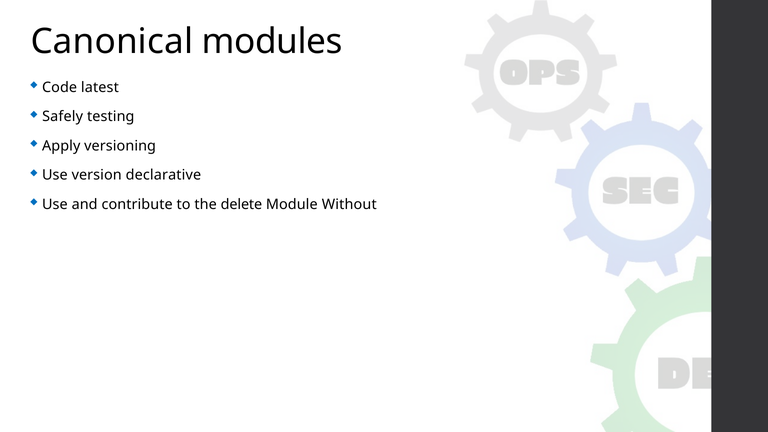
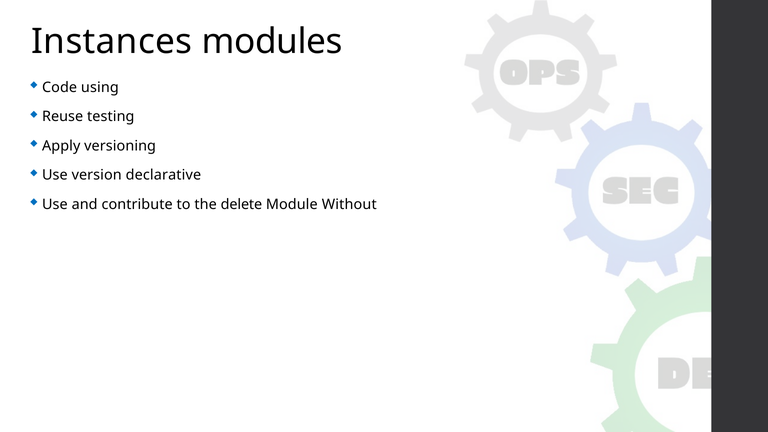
Canonical: Canonical -> Instances (112, 41)
latest: latest -> using (100, 87)
Safely: Safely -> Reuse (63, 117)
